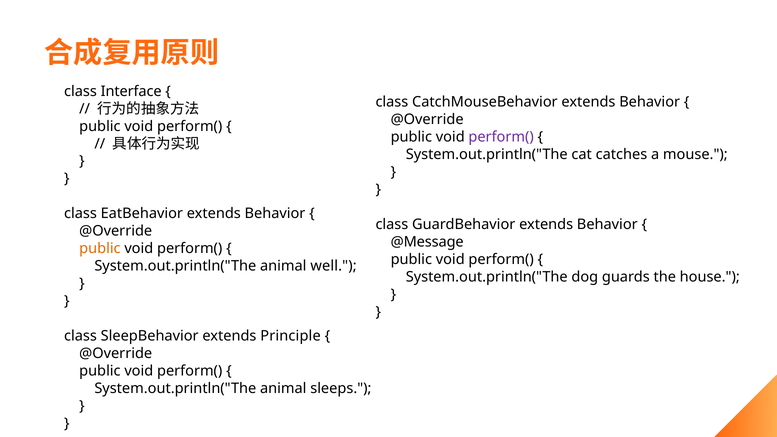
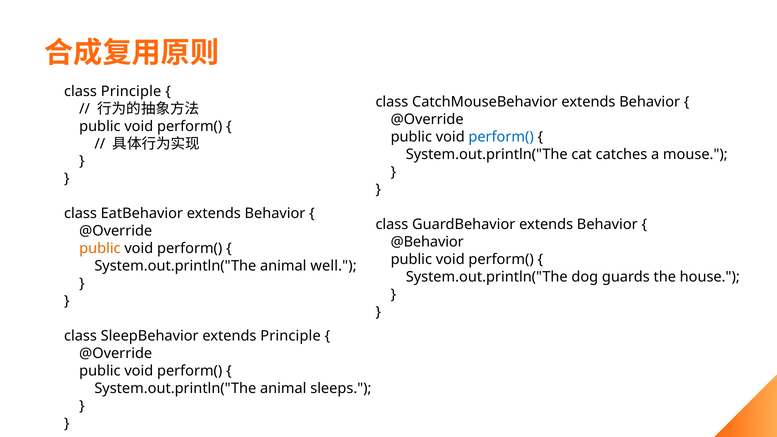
class Interface: Interface -> Principle (131, 91)
perform( colour: purple -> blue (501, 137)
@Message: @Message -> @Behavior (427, 242)
